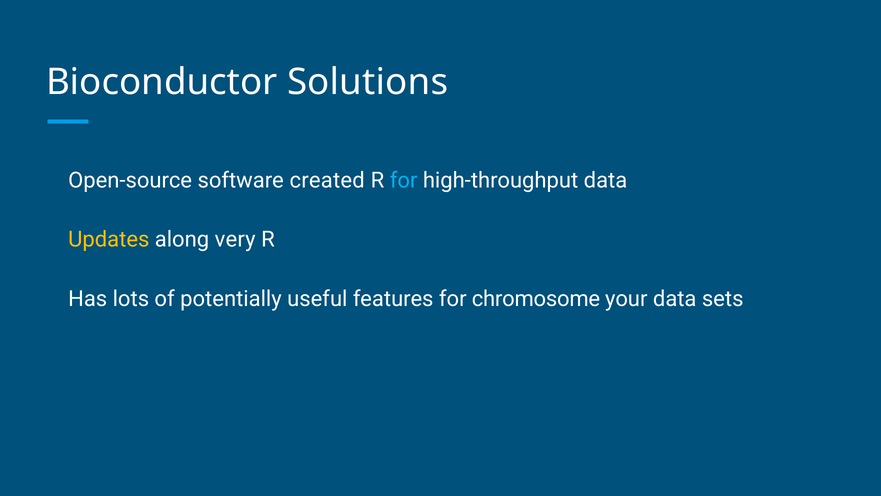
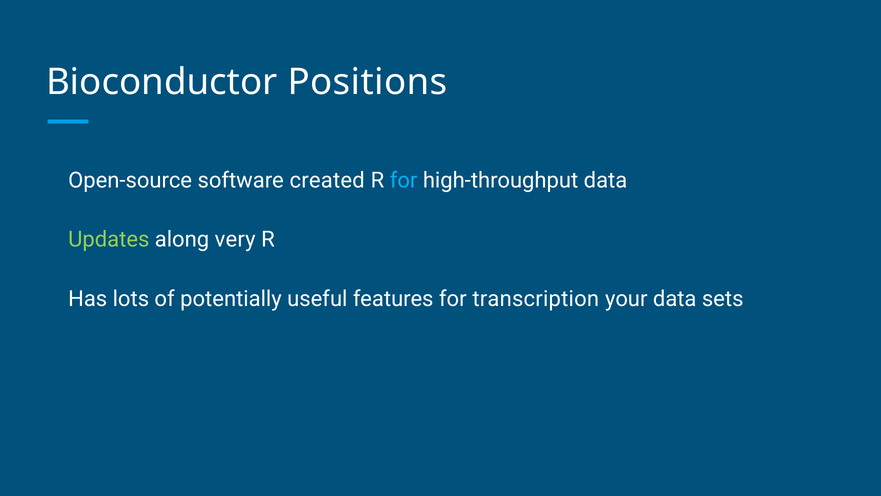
Solutions: Solutions -> Positions (368, 82)
Updates colour: yellow -> light green (109, 240)
chromosome: chromosome -> transcription (536, 299)
